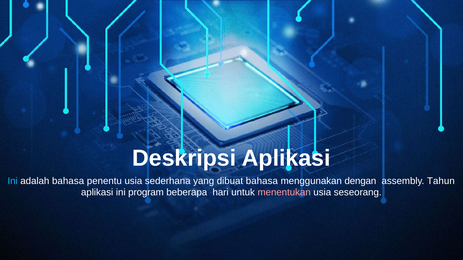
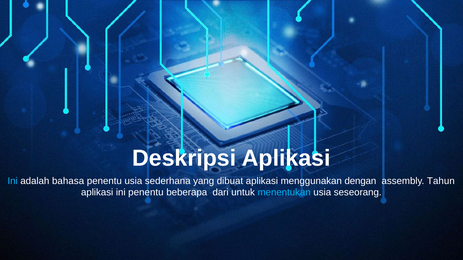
dibuat bahasa: bahasa -> aplikasi (262, 181)
ini program: program -> penentu (146, 193)
hari: hari -> dari (221, 193)
menentukan colour: pink -> light blue (284, 193)
